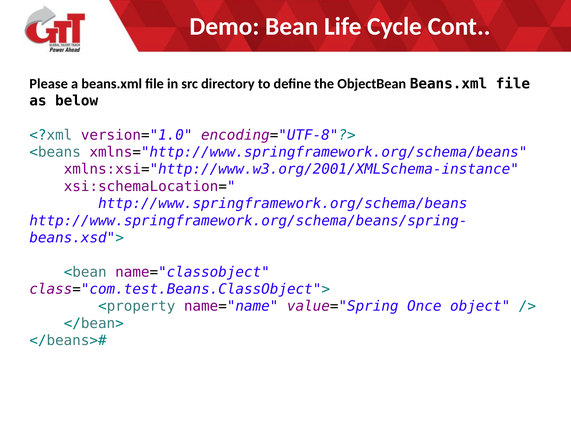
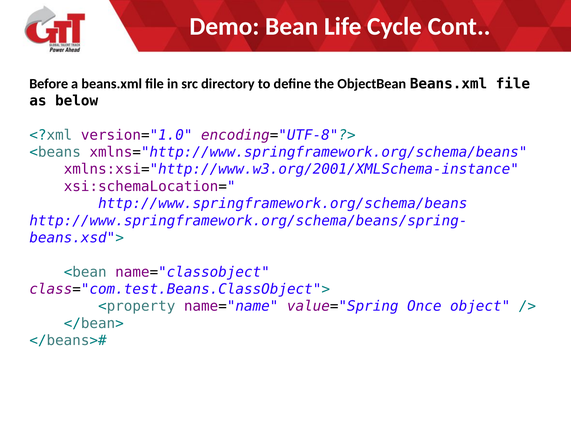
Please: Please -> Before (49, 84)
